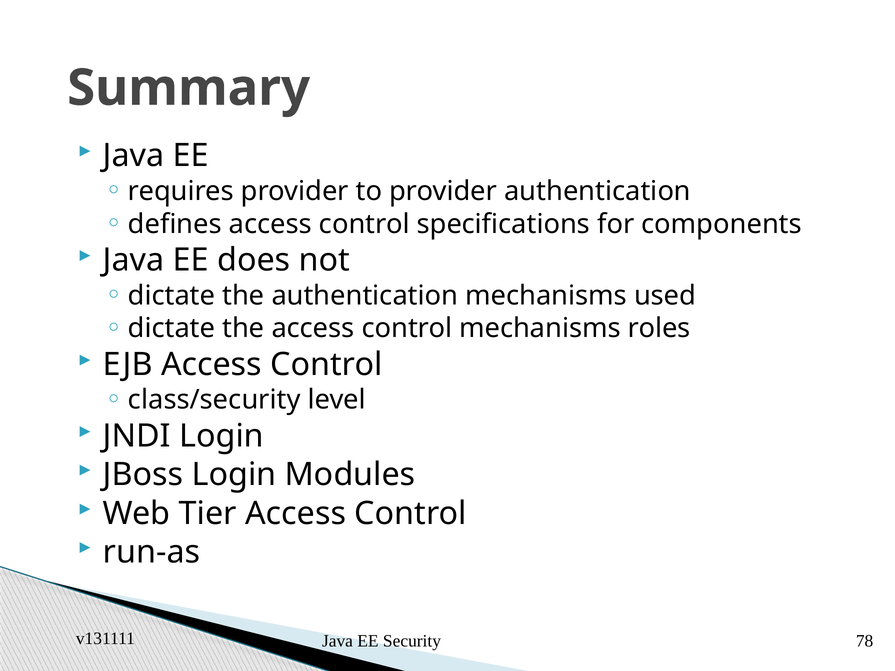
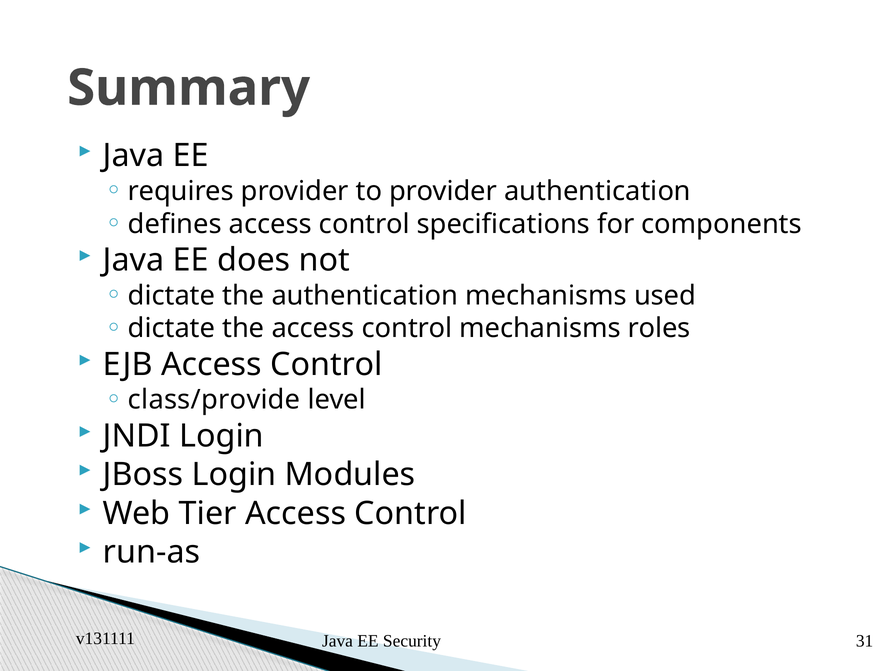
class/security: class/security -> class/provide (214, 400)
78: 78 -> 31 (865, 641)
